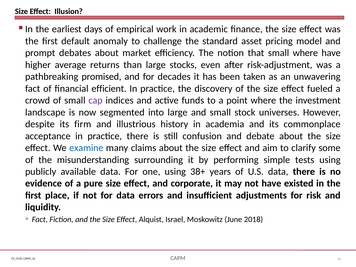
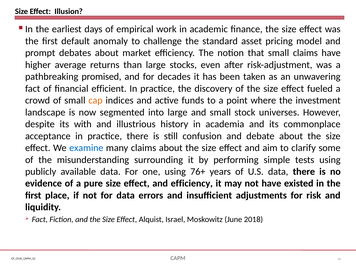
small where: where -> claims (305, 53)
cap colour: purple -> orange (95, 100)
firm: firm -> with (83, 124)
38+: 38+ -> 76+ (198, 172)
and corporate: corporate -> efficiency (192, 183)
